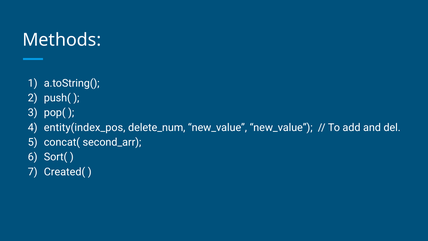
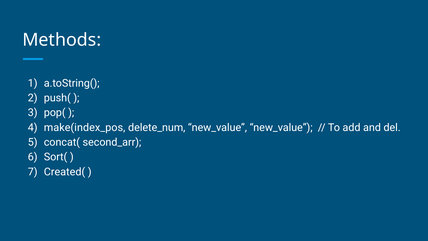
entity(index_pos: entity(index_pos -> make(index_pos (85, 127)
